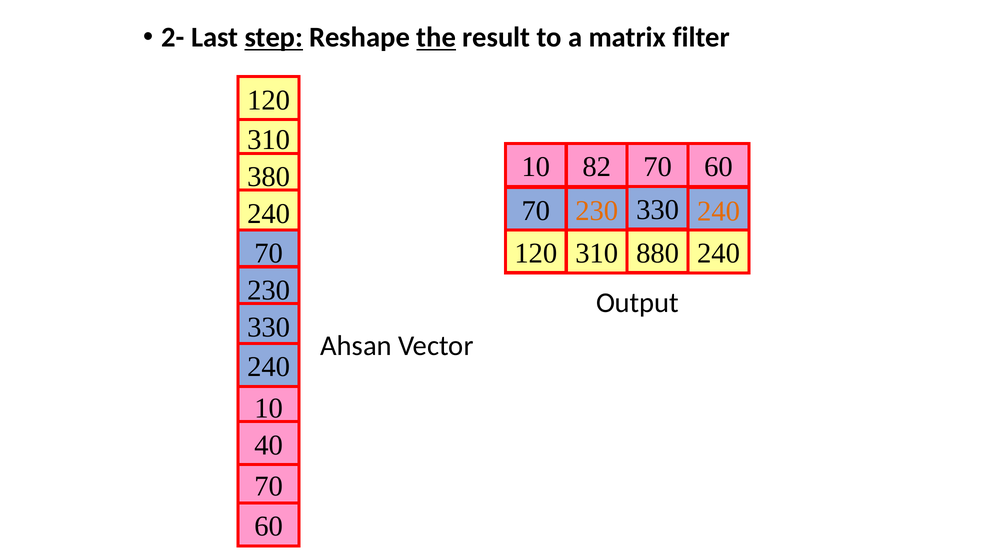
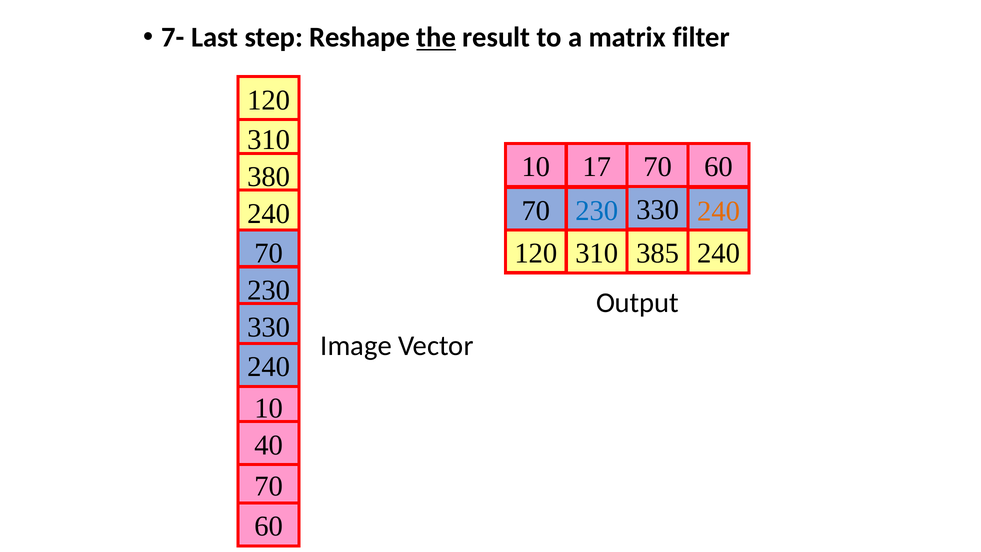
2-: 2- -> 7- (173, 37)
step underline: present -> none (274, 37)
82: 82 -> 17 (597, 167)
230 colour: orange -> blue (597, 211)
880: 880 -> 385 (658, 253)
Ahsan: Ahsan -> Image (356, 345)
